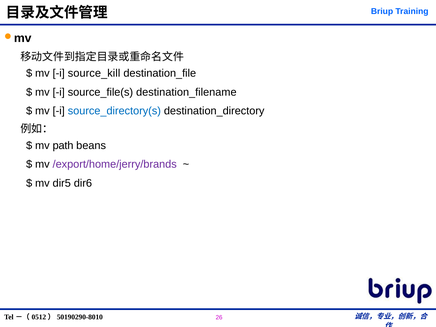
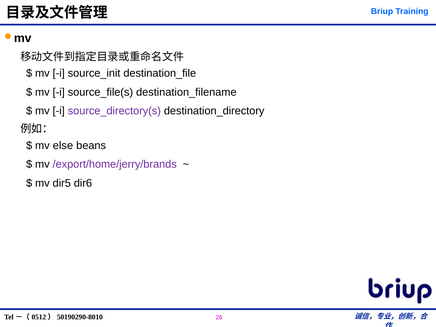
source_kill: source_kill -> source_init (94, 73)
source_directory(s colour: blue -> purple (114, 111)
path: path -> else (63, 145)
